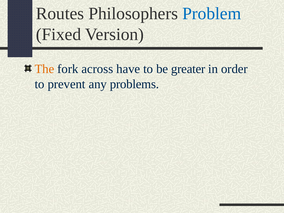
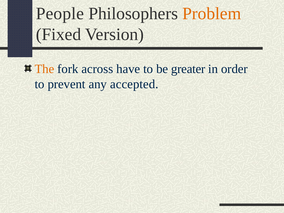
Routes: Routes -> People (60, 14)
Problem colour: blue -> orange (212, 14)
problems: problems -> accepted (134, 84)
